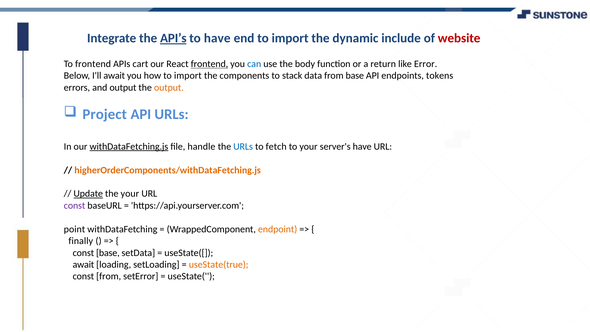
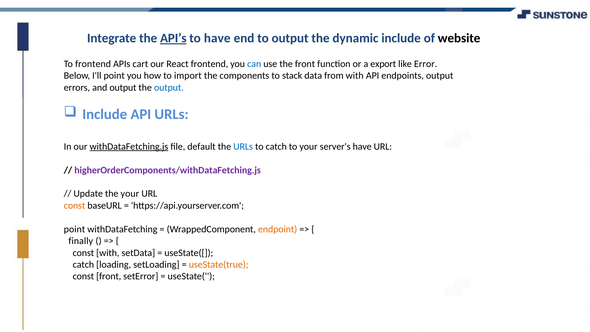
end to import: import -> output (290, 38)
website colour: red -> black (459, 38)
frontend underline: present -> none (209, 64)
the body: body -> front (305, 64)
return: return -> export (383, 64)
I'll await: await -> point (114, 76)
from base: base -> with (355, 76)
endpoints tokens: tokens -> output (440, 76)
output colour: orange -> blue (169, 87)
Project: Project -> Include (105, 114)
handle: handle -> default (201, 146)
to fetch: fetch -> catch (276, 146)
higherOrderComponents/withDataFetching.js colour: orange -> purple (168, 170)
Update underline: present -> none (88, 194)
const colour: purple -> orange (75, 205)
const base: base -> with (108, 253)
await: await -> catch (83, 264)
const from: from -> front (109, 276)
